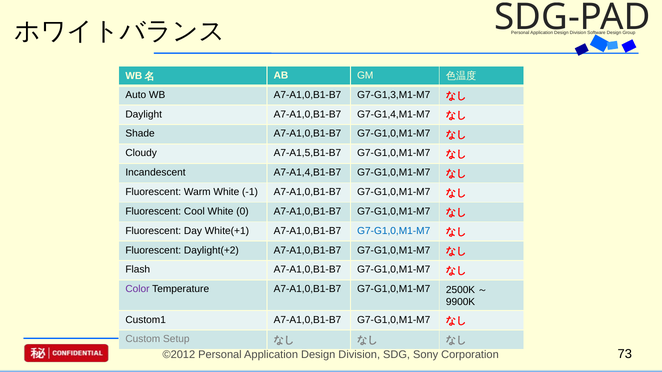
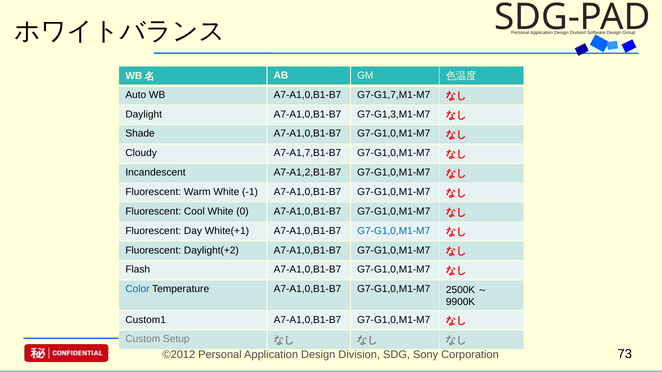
G7-G1,3,M1-M7: G7-G1,3,M1-M7 -> G7-G1,7,M1-M7 (394, 95)
G7-G1,4,M1-M7: G7-G1,4,M1-M7 -> G7-G1,3,M1-M7 (394, 114)
A7-A1,5,B1-B7: A7-A1,5,B1-B7 -> A7-A1,7,B1-B7 (307, 153)
A7-A1,4,B1-B7: A7-A1,4,B1-B7 -> A7-A1,2,B1-B7 (307, 173)
Color colour: purple -> blue (138, 289)
